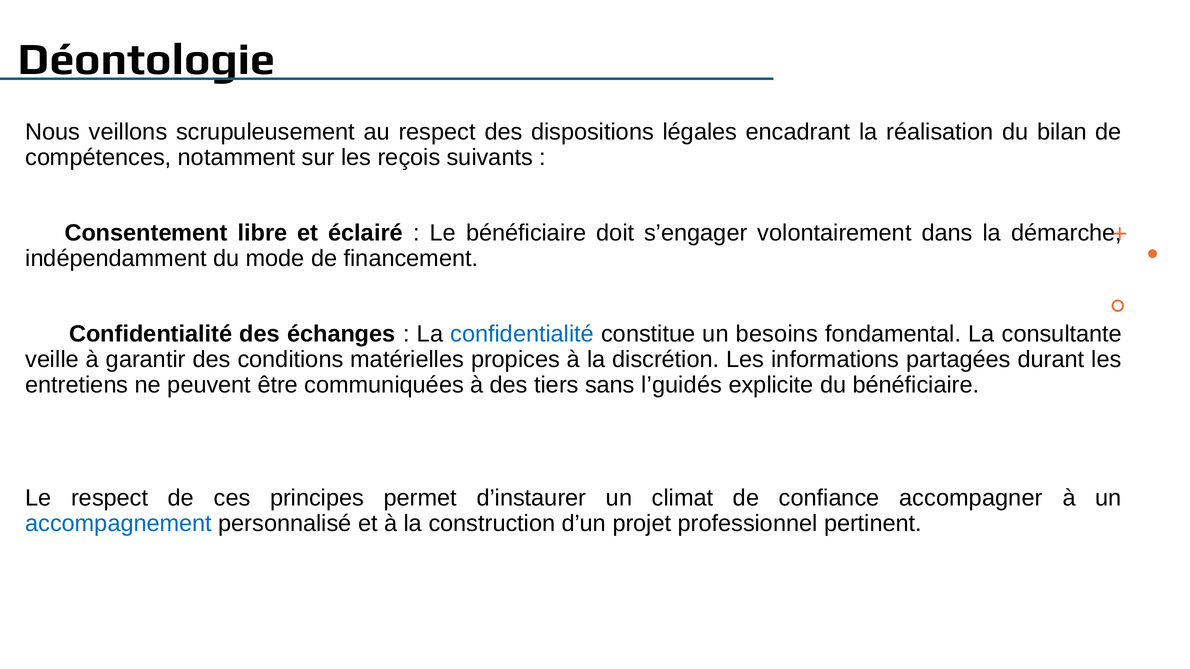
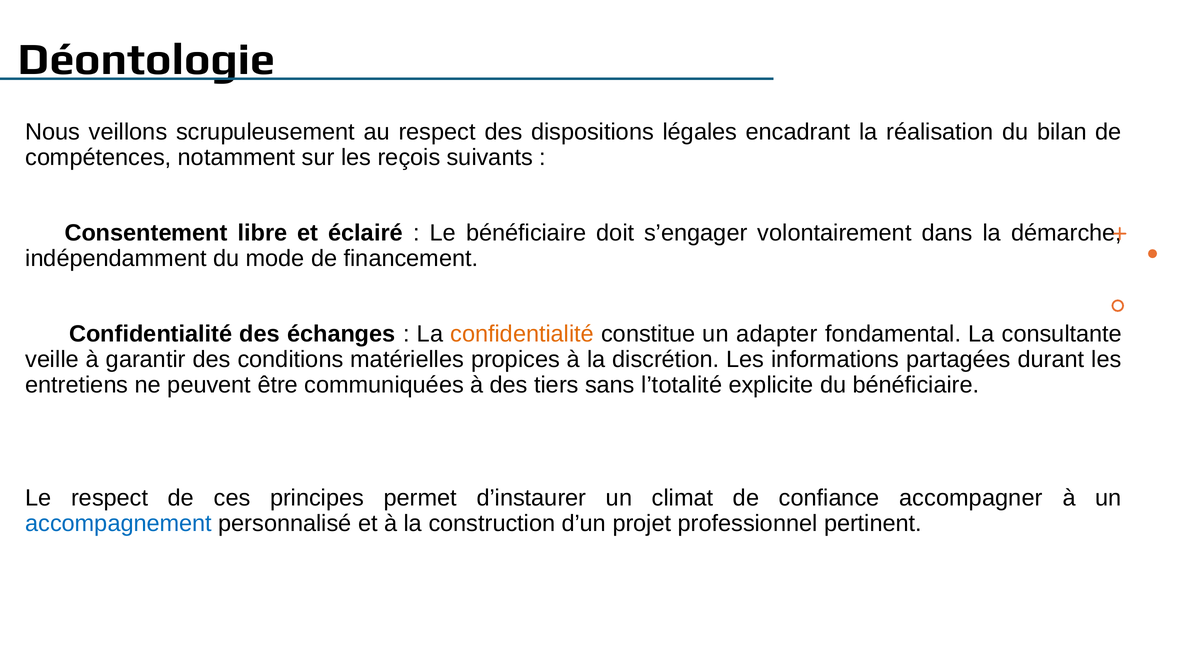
confidentialité colour: blue -> orange (522, 334)
besoins: besoins -> adapter (777, 334)
l’guidés: l’guidés -> l’totalité (682, 385)
